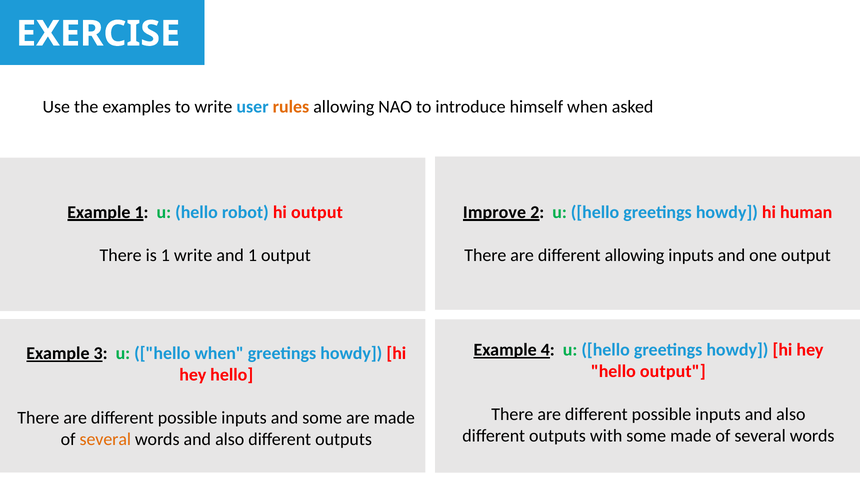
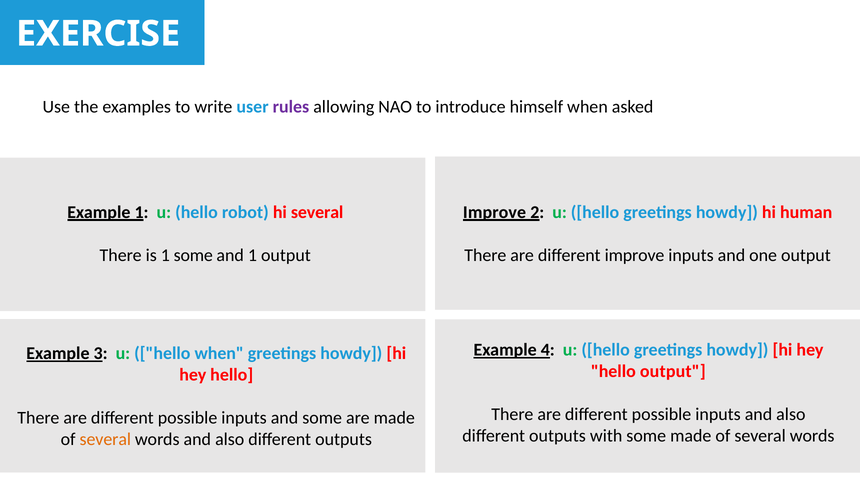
rules colour: orange -> purple (291, 107)
hi output: output -> several (317, 212)
1 write: write -> some (193, 255)
different allowing: allowing -> improve (635, 255)
